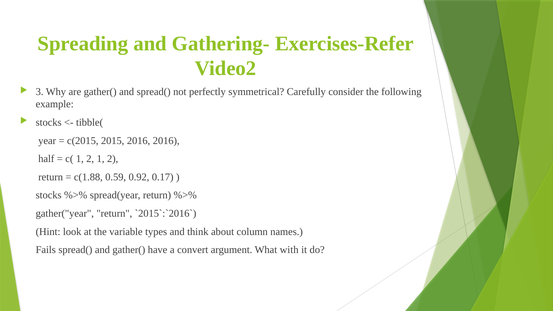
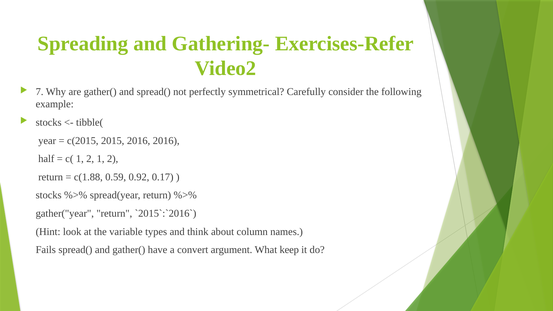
3: 3 -> 7 (40, 92)
with: with -> keep (289, 250)
